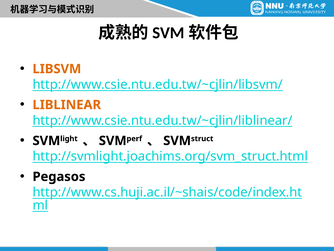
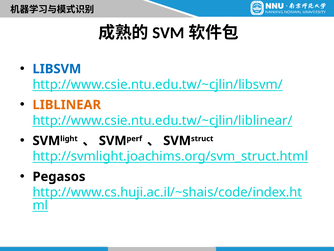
LIBSVM colour: orange -> blue (57, 69)
